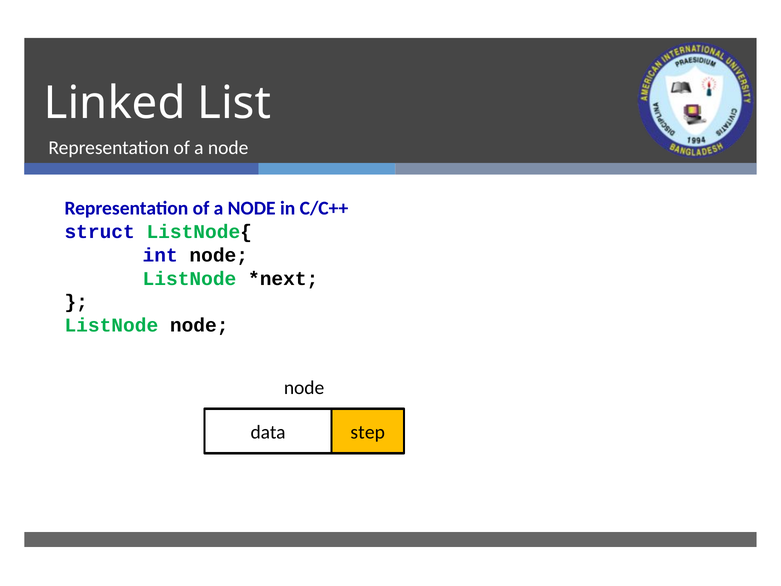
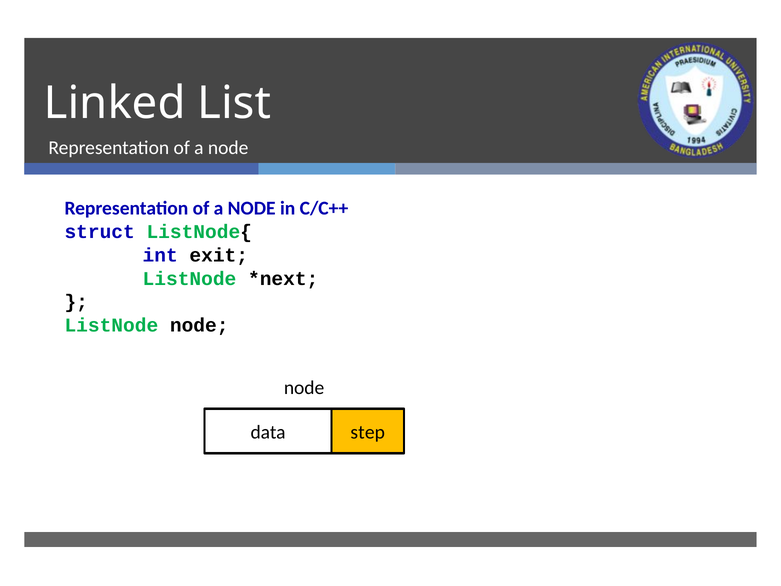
int node: node -> exit (219, 255)
